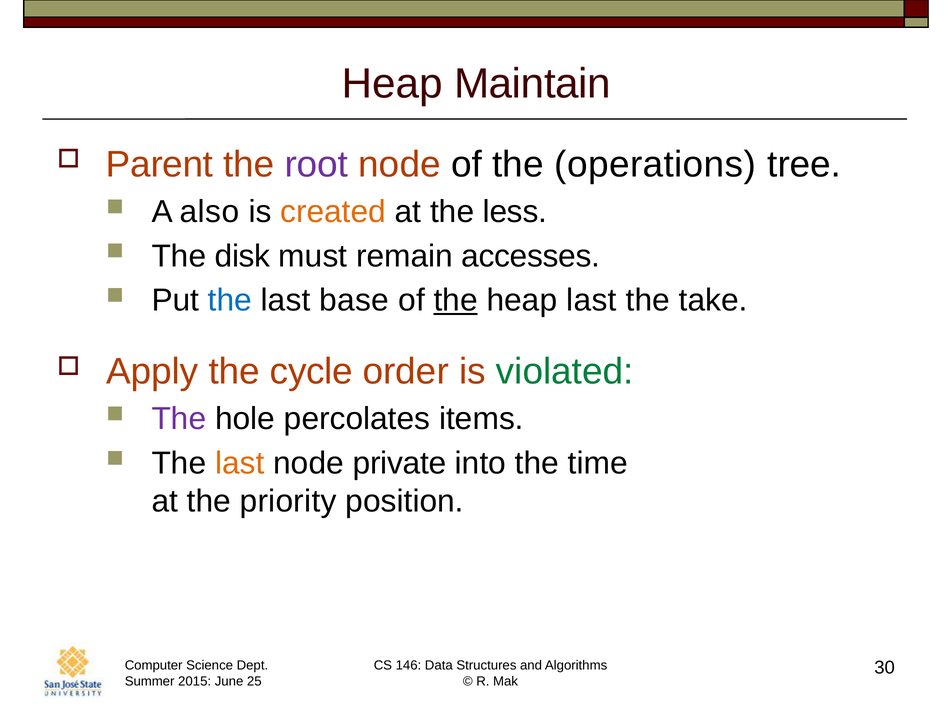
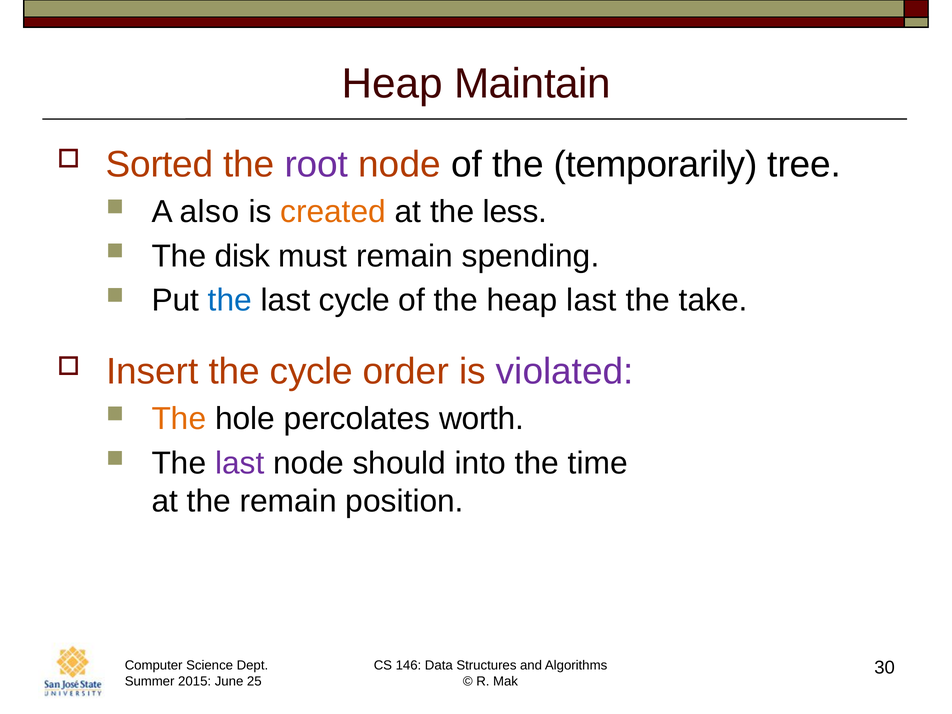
Parent: Parent -> Sorted (160, 164)
operations: operations -> temporarily (656, 164)
accesses: accesses -> spending (531, 256)
last base: base -> cycle (354, 300)
the underline: present -> none (456, 300)
Apply: Apply -> Insert (152, 372)
violated colour: green -> purple (565, 372)
The colour: purple -> orange (179, 419)
items: items -> worth (482, 419)
last colour: orange -> purple (240, 463)
private: private -> should (399, 463)
the priority: priority -> remain (288, 502)
